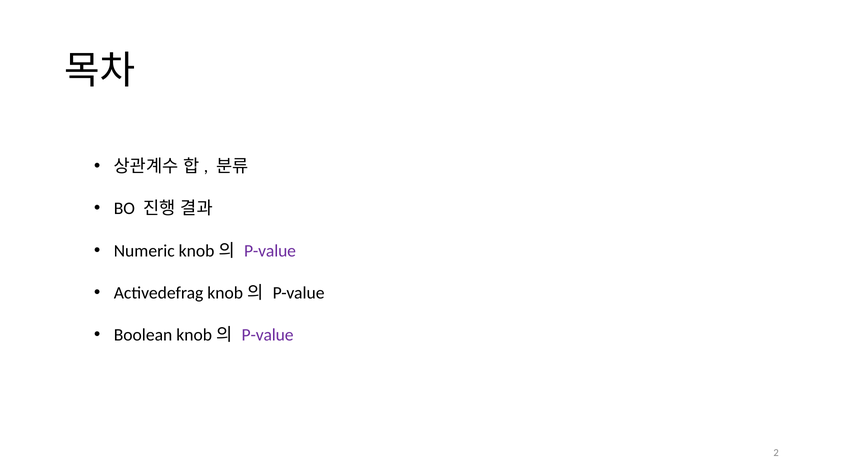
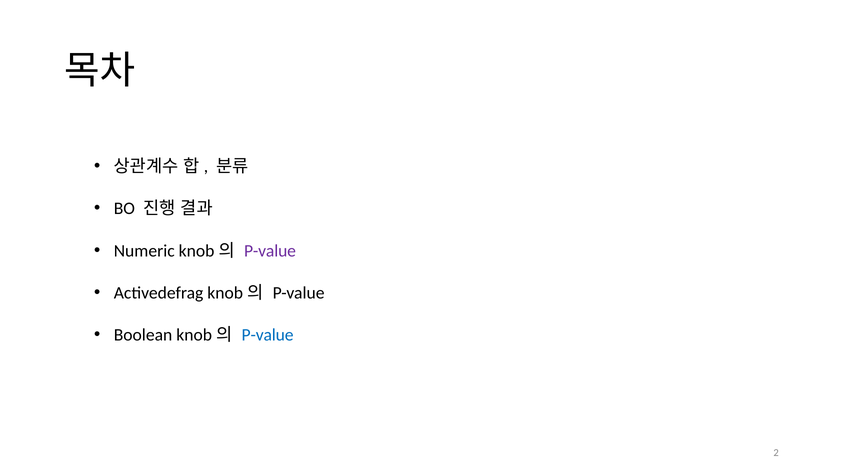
P-value colour: purple -> blue (268, 335)
